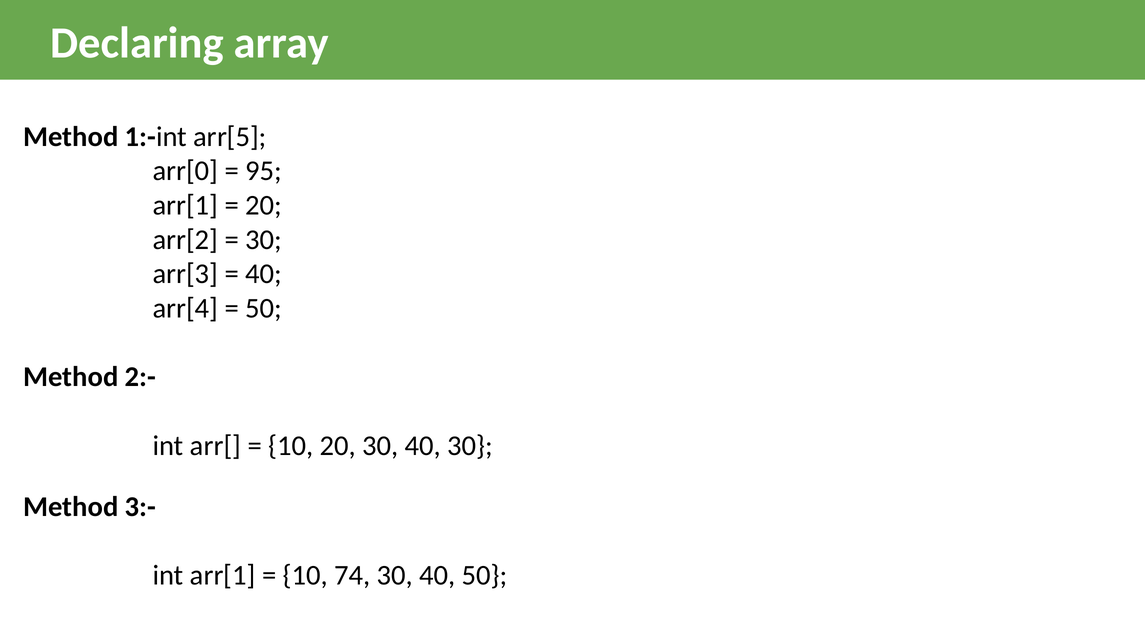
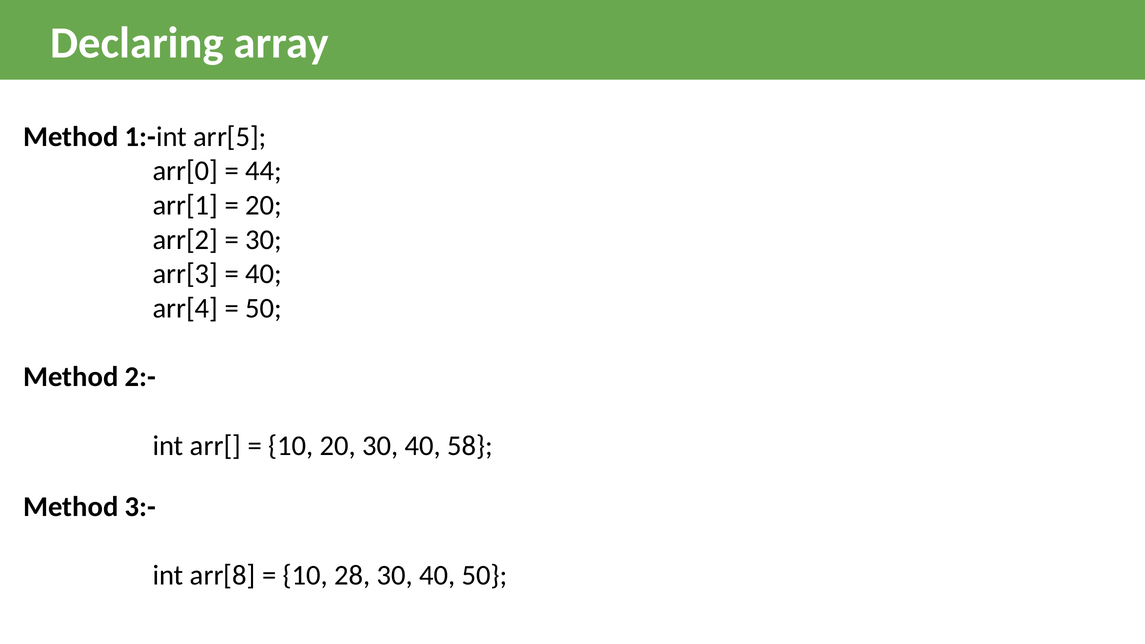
95: 95 -> 44 (264, 171)
40 30: 30 -> 58 (470, 446)
int arr[1: arr[1 -> arr[8 (223, 576)
74: 74 -> 28 (352, 576)
